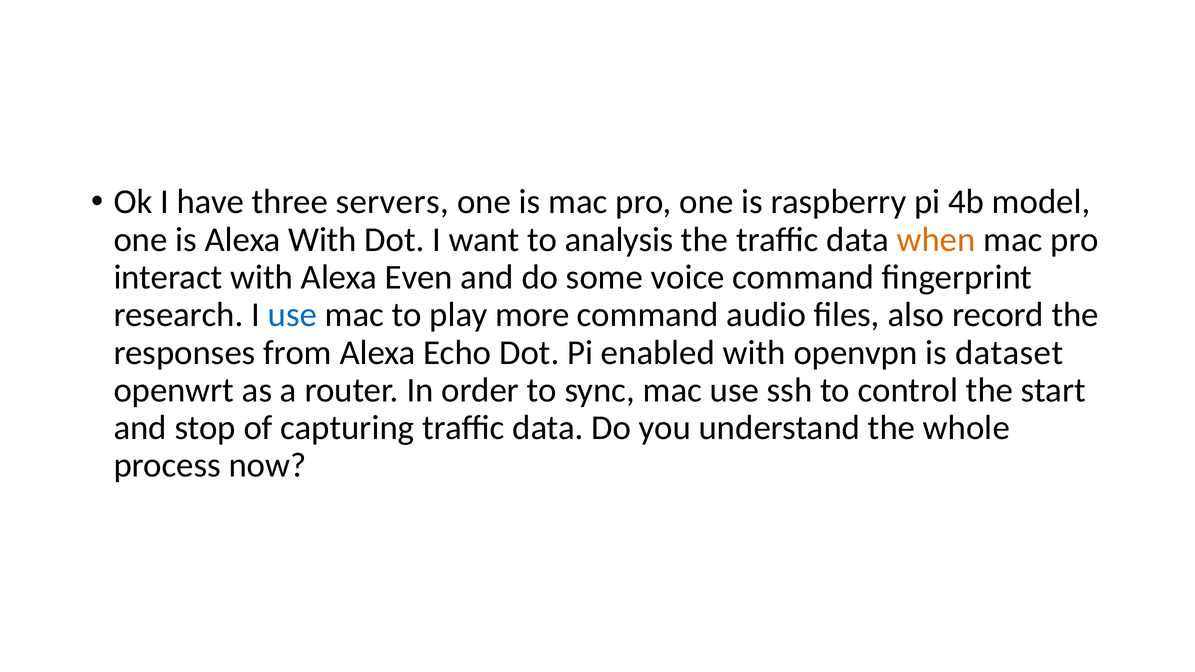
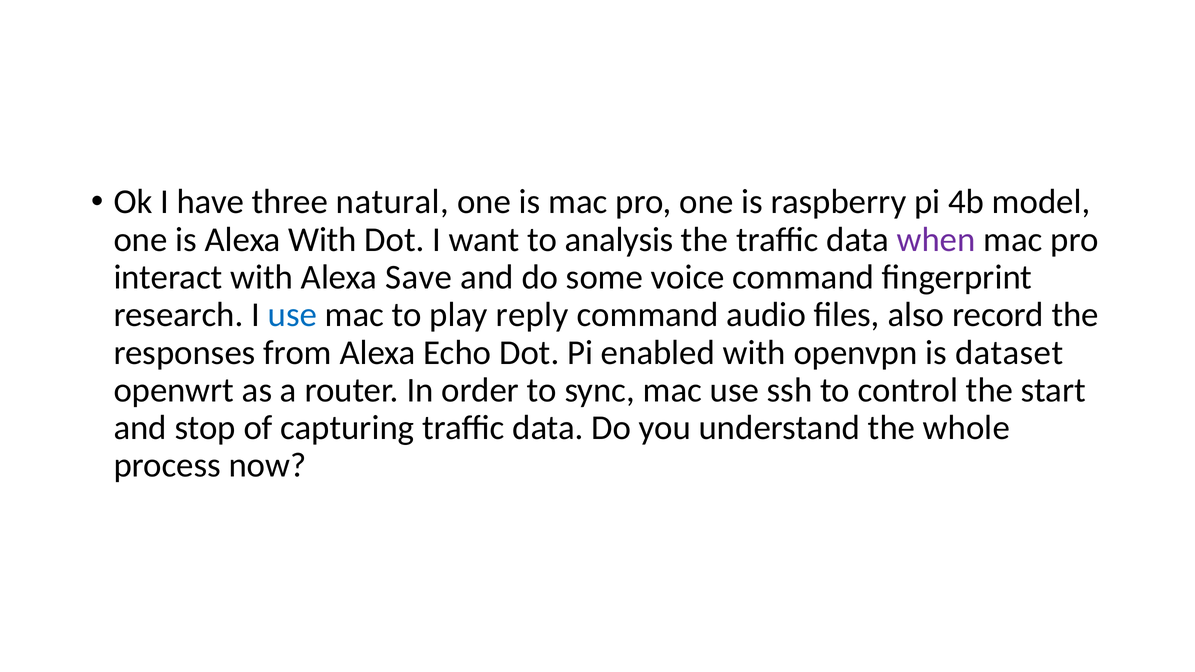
servers: servers -> natural (392, 202)
when colour: orange -> purple (936, 240)
Even: Even -> Save (419, 277)
more: more -> reply (532, 315)
